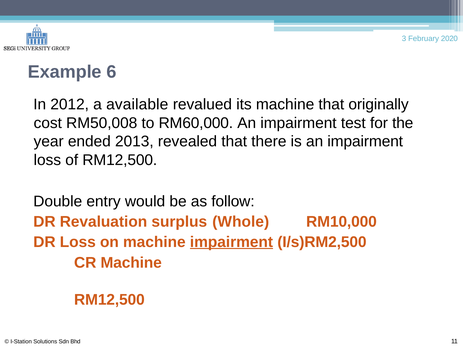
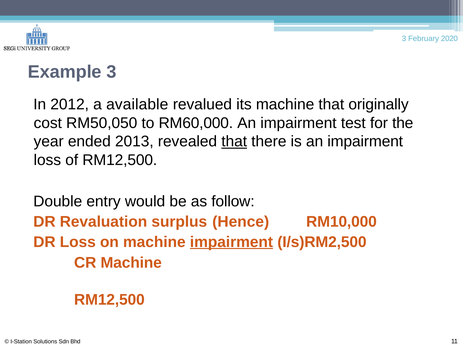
Example 6: 6 -> 3 (112, 72)
RM50,008: RM50,008 -> RM50,050 (102, 123)
that underline: none -> present (234, 142)
Whole: Whole -> Hence (241, 222)
